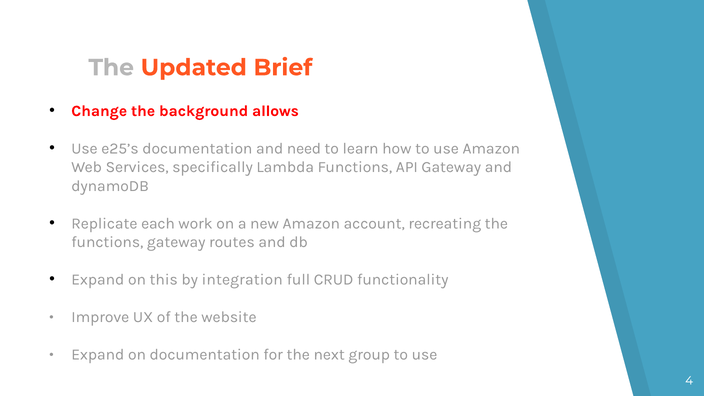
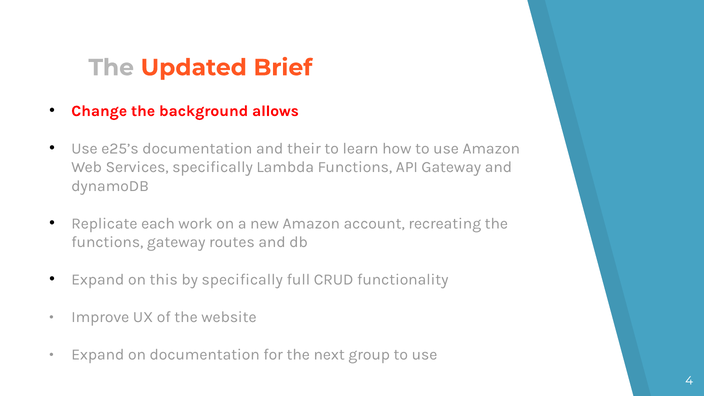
need: need -> their (304, 148)
by integration: integration -> specifically (242, 280)
